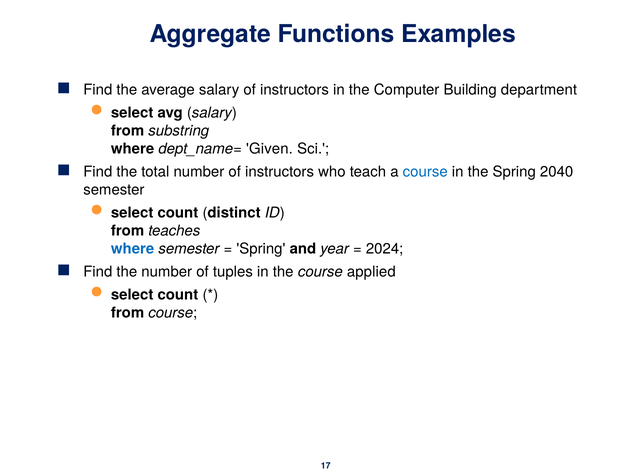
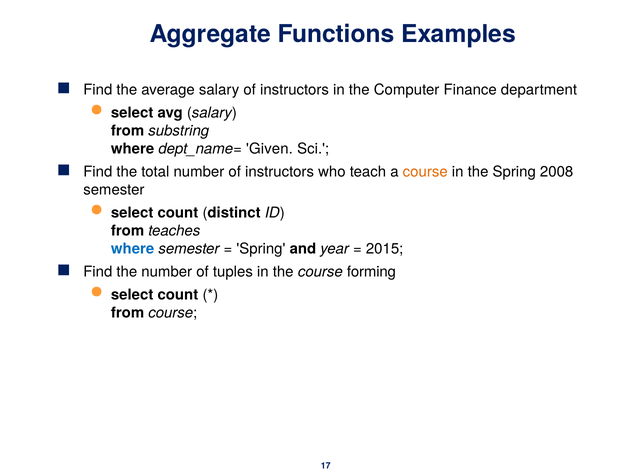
Building: Building -> Finance (470, 90)
course colour: blue -> orange (425, 172)
2040: 2040 -> 2008 (557, 172)
2024: 2024 -> 2015 (385, 249)
applied: applied -> forming (371, 272)
